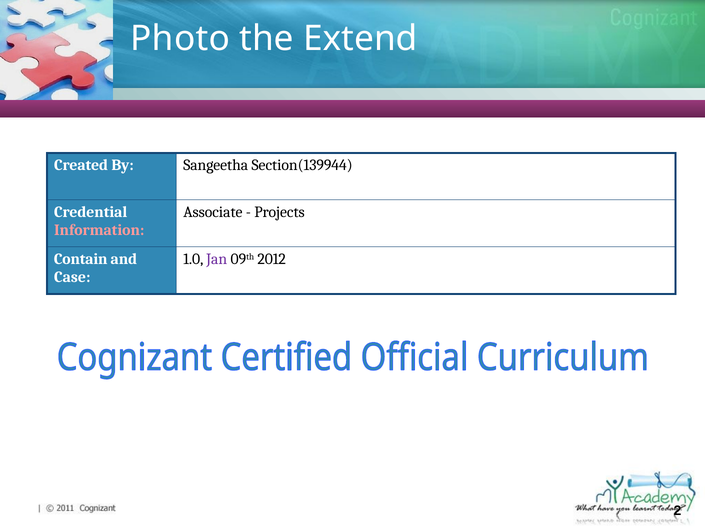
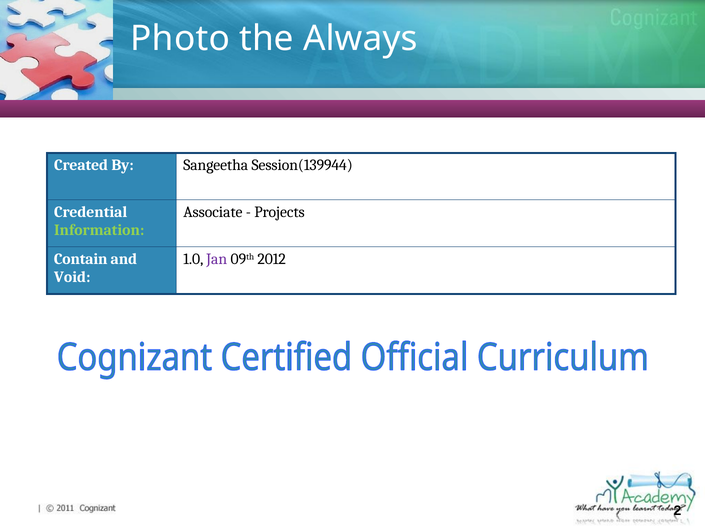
Extend: Extend -> Always (360, 38)
Section(139944: Section(139944 -> Session(139944 (302, 165)
Information colour: pink -> light green (99, 230)
Case: Case -> Void (72, 277)
